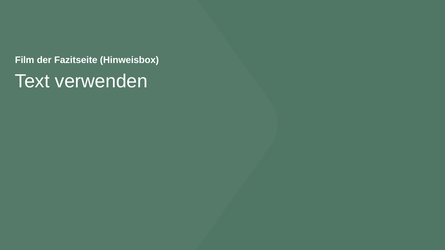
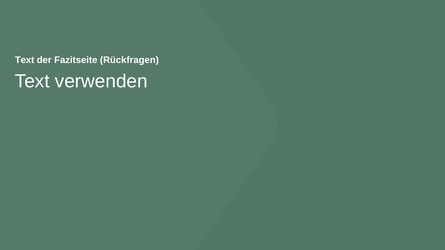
Film: Film -> Text (25, 60)
Hinweisbox: Hinweisbox -> Rückfragen (129, 60)
